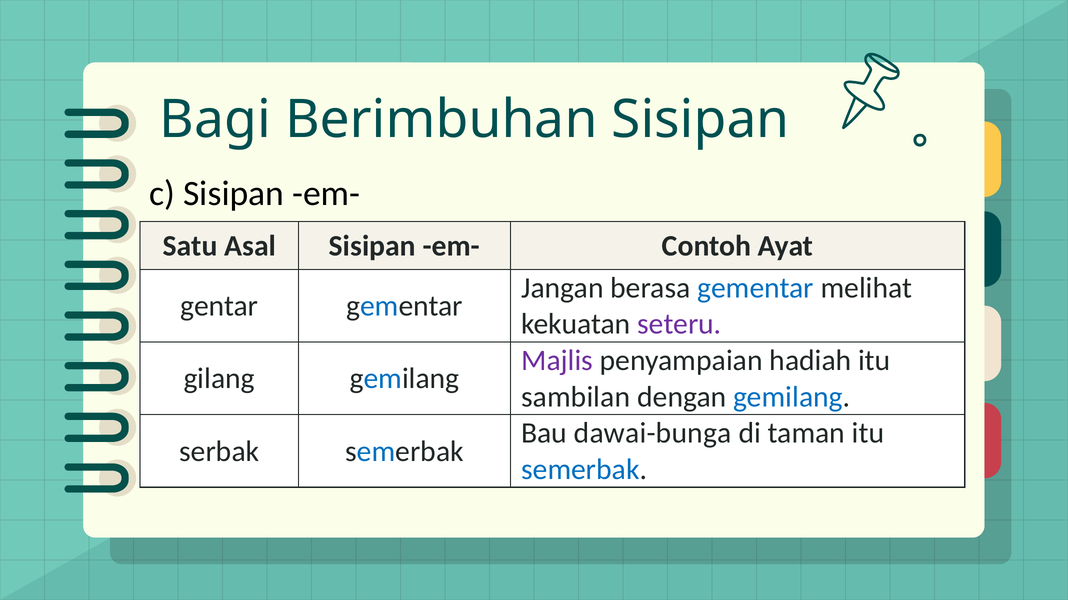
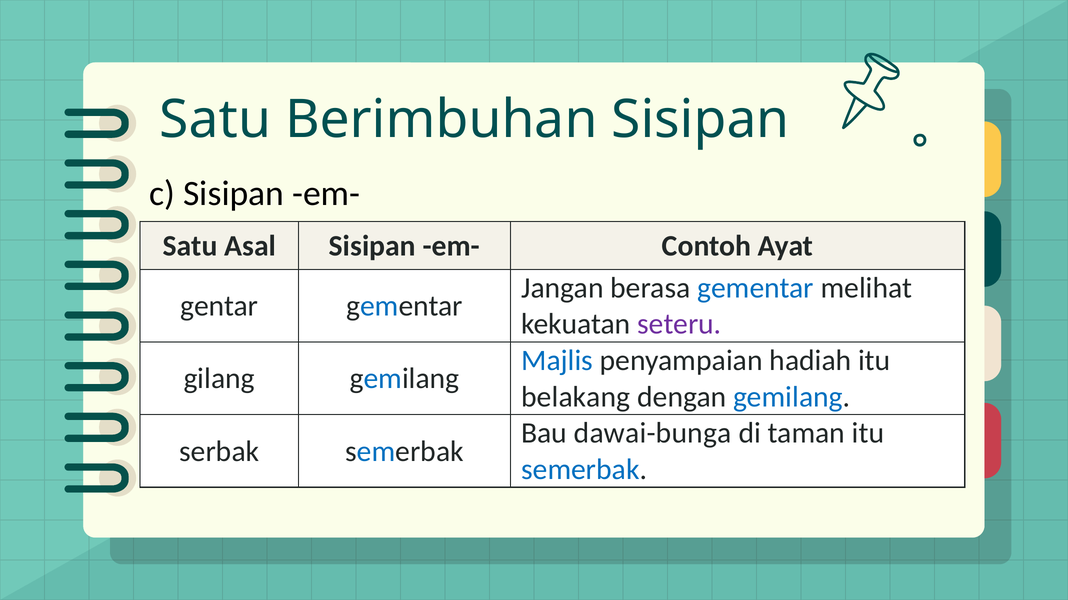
Bagi: Bagi -> Satu (215, 120)
Majlis colour: purple -> blue (557, 361)
sambilan: sambilan -> belakang (576, 397)
